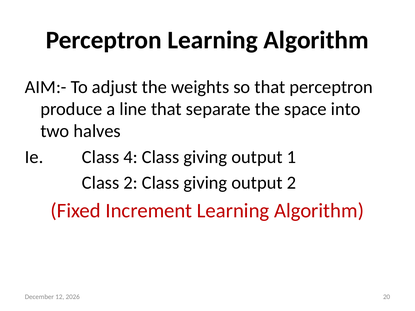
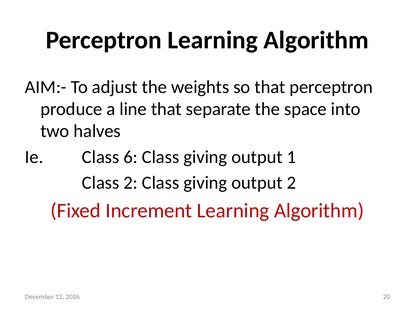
4: 4 -> 6 (131, 157)
